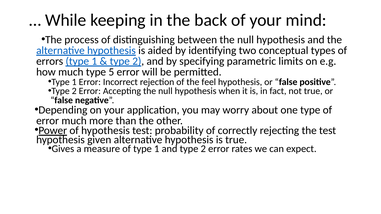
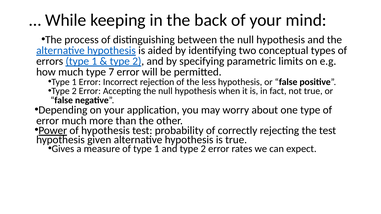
5: 5 -> 7 (111, 72)
feel: feel -> less (209, 82)
